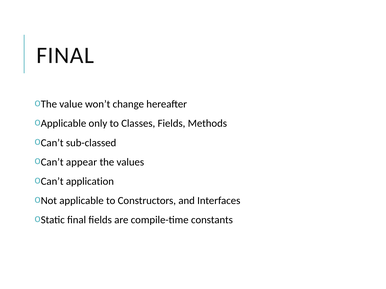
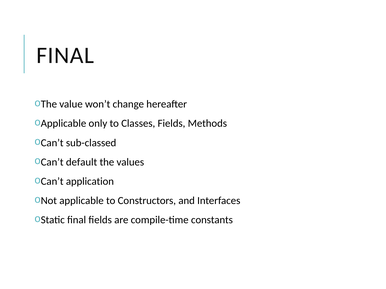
appear: appear -> default (82, 162)
